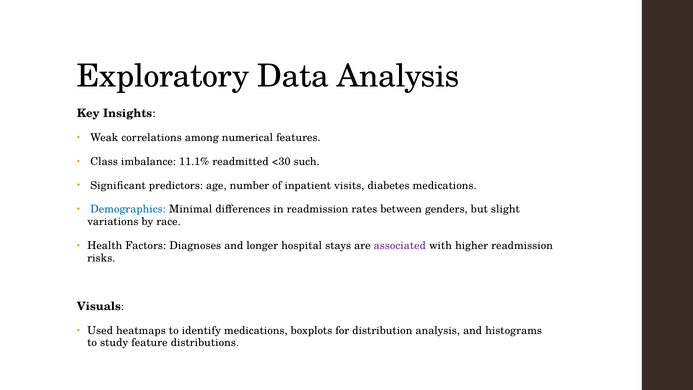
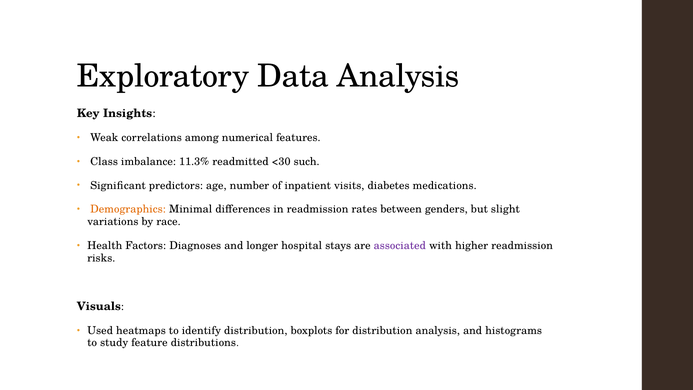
11.1%: 11.1% -> 11.3% (194, 161)
Demographics colour: blue -> orange (128, 209)
identify medications: medications -> distribution (256, 330)
